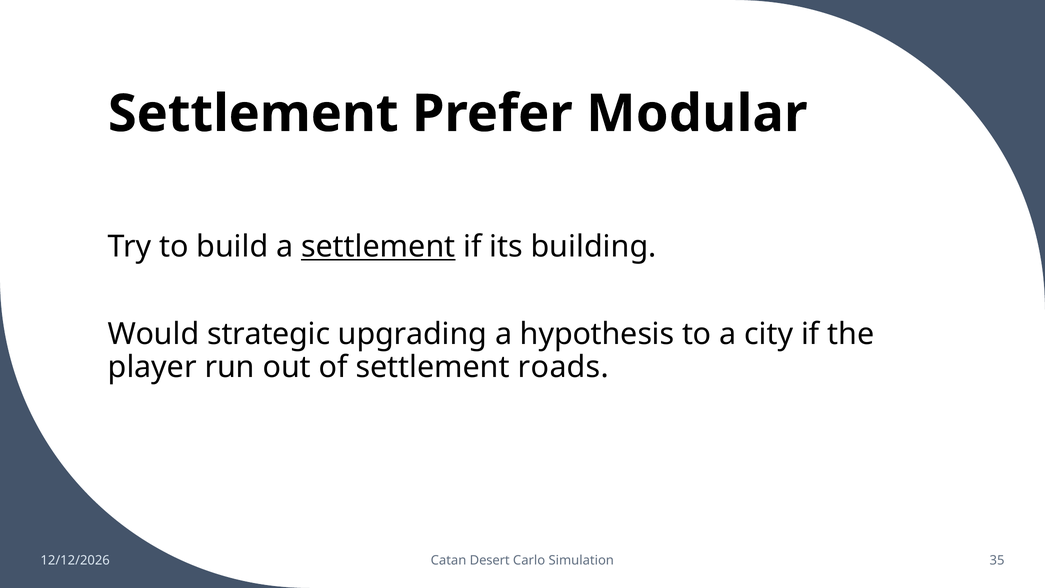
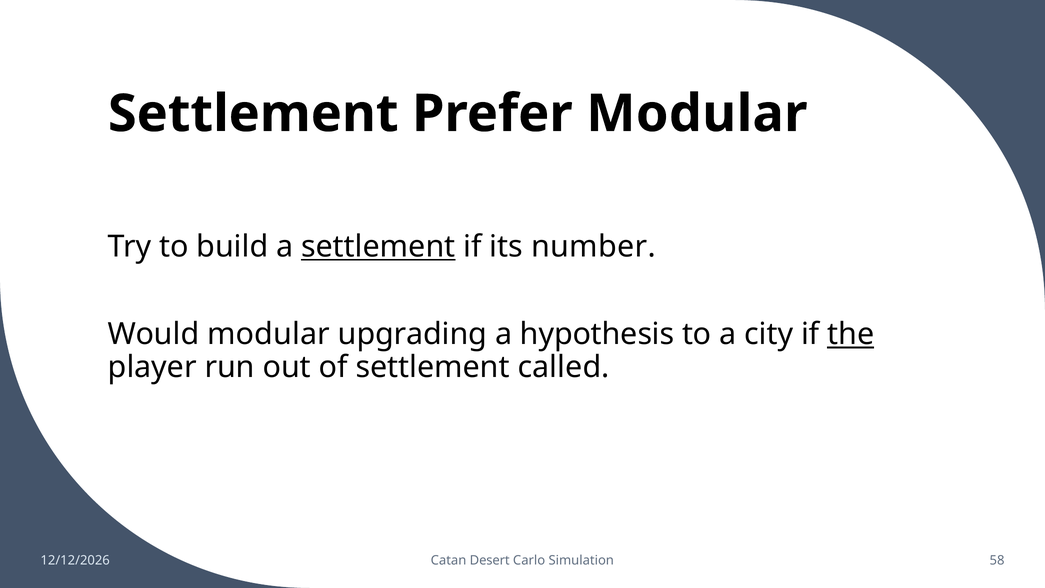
building: building -> number (594, 247)
Would strategic: strategic -> modular (268, 334)
the underline: none -> present (851, 334)
roads: roads -> called (564, 367)
35: 35 -> 58 (997, 560)
